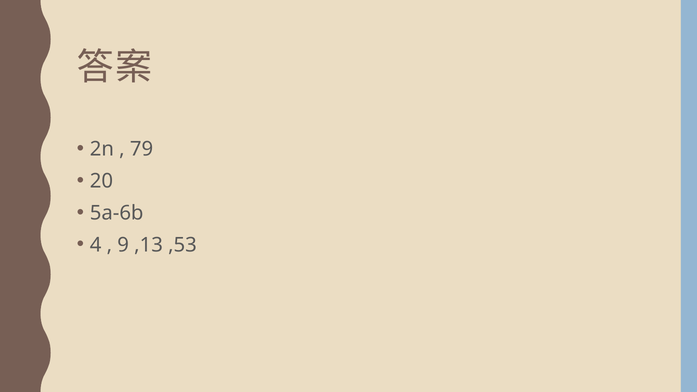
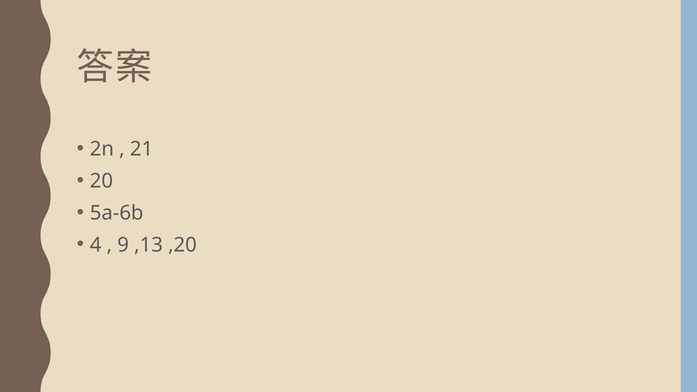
79: 79 -> 21 (142, 149)
,53: ,53 -> ,20 (183, 245)
